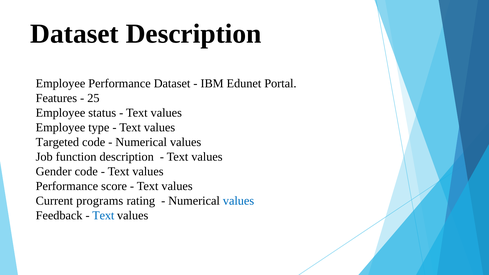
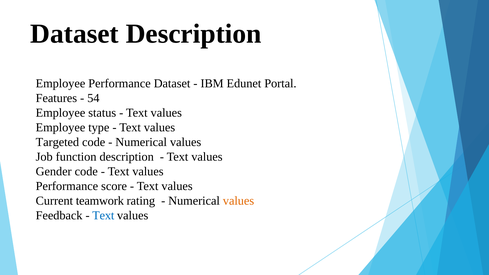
25: 25 -> 54 (93, 98)
programs: programs -> teamwork (100, 201)
values colour: blue -> orange (239, 201)
